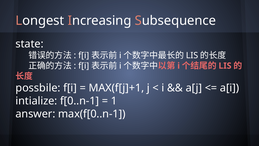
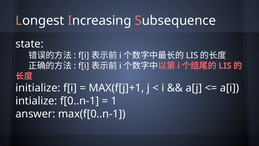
possbile: possbile -> initialize (38, 88)
